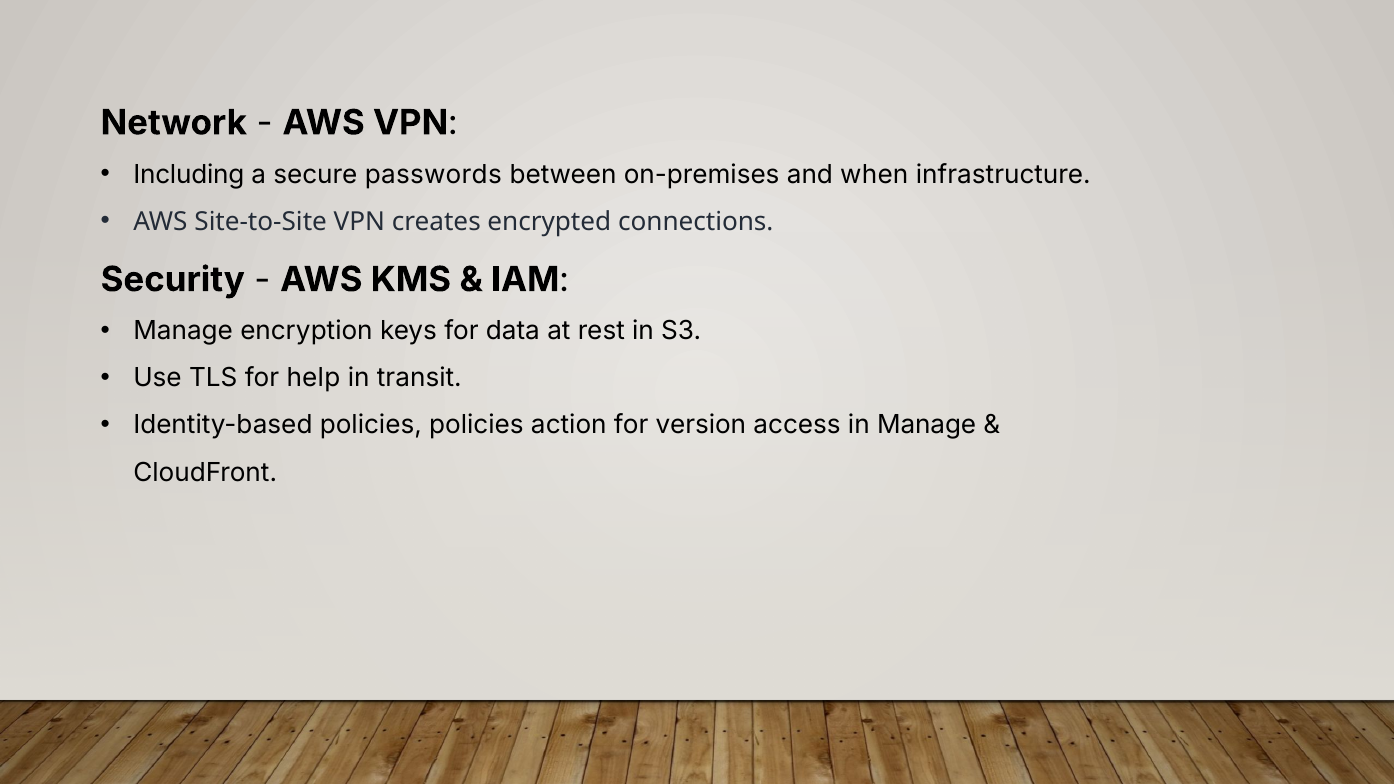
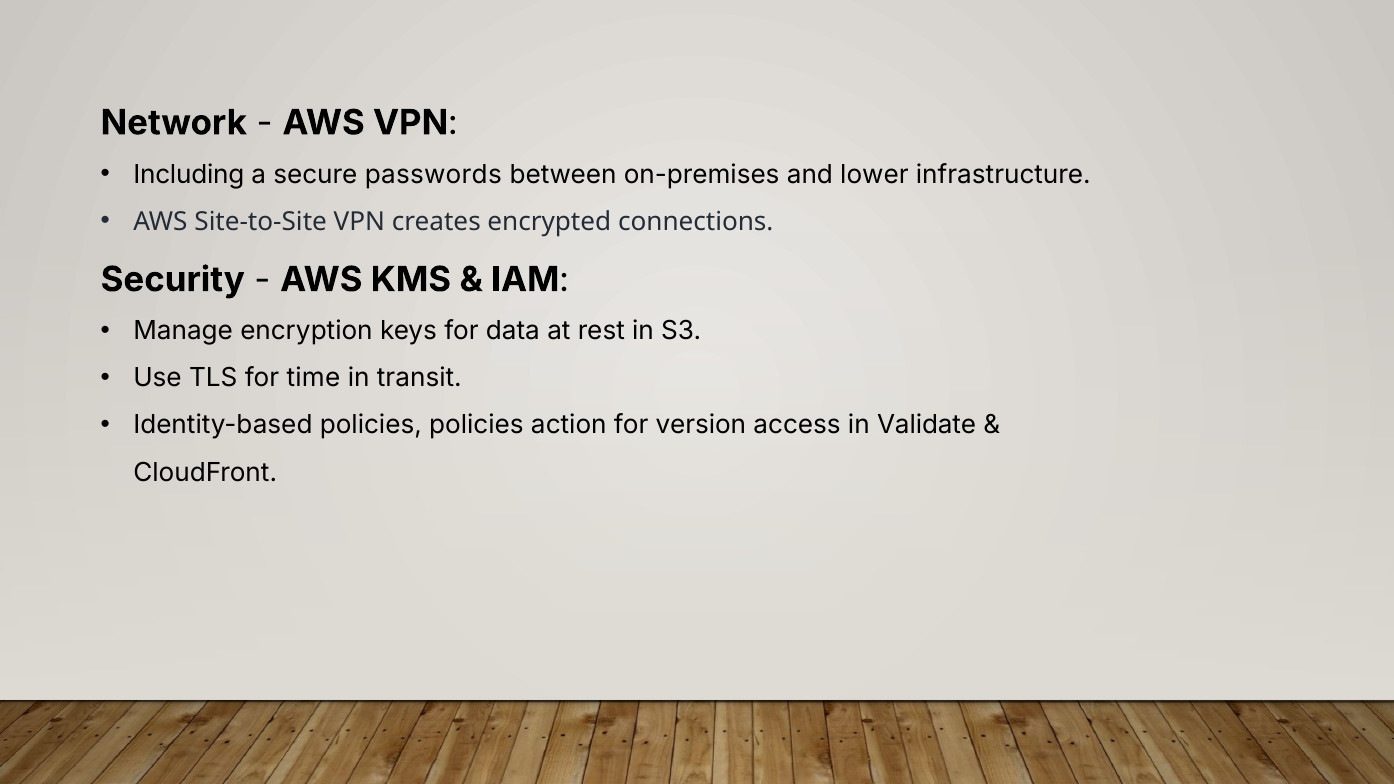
when: when -> lower (874, 174)
help: help -> time (313, 378)
in Manage: Manage -> Validate (927, 425)
